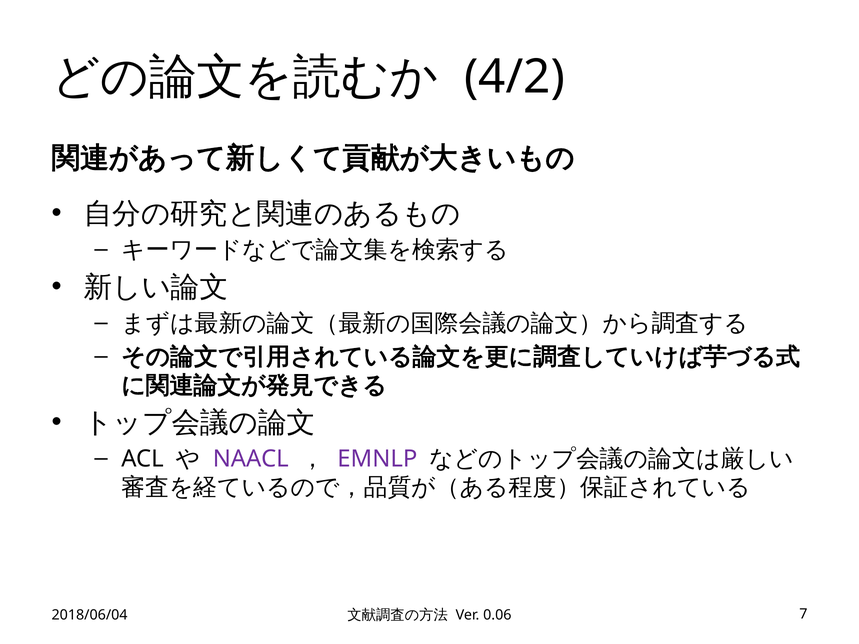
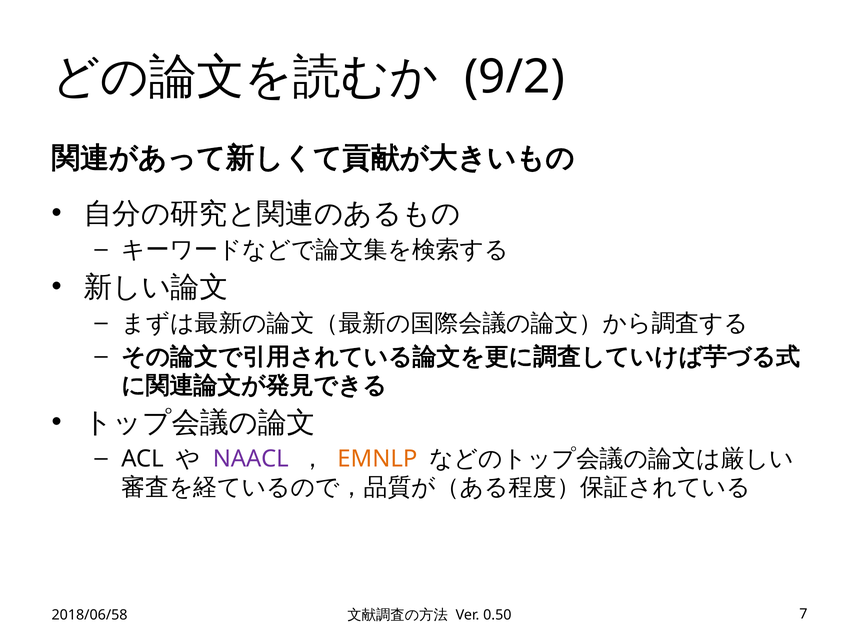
4/2: 4/2 -> 9/2 (515, 77)
EMNLP colour: purple -> orange (377, 459)
2018/06/04: 2018/06/04 -> 2018/06/58 (90, 615)
0.06: 0.06 -> 0.50 (497, 615)
